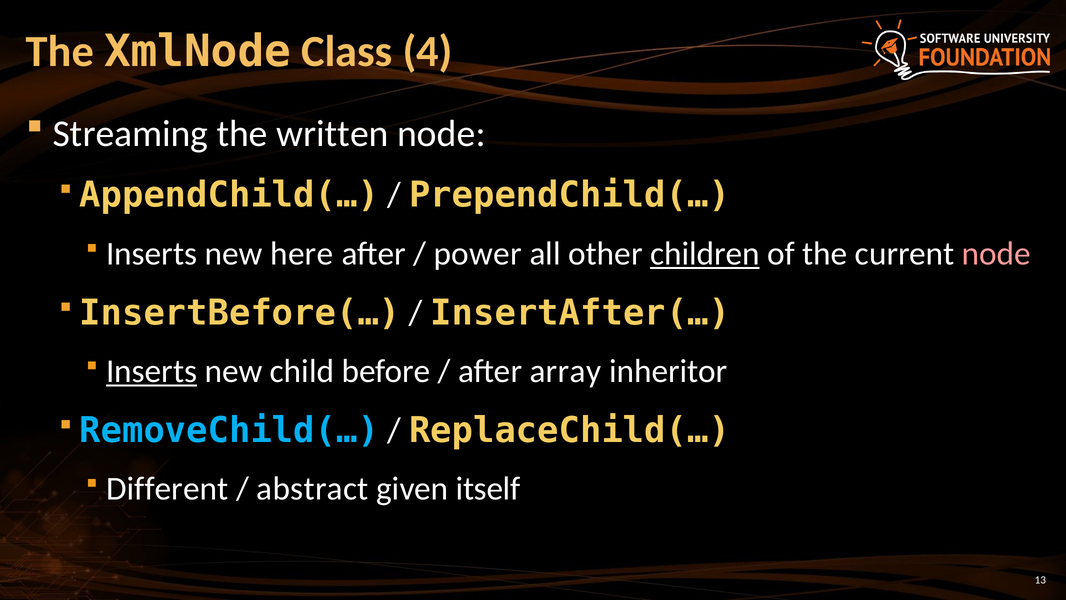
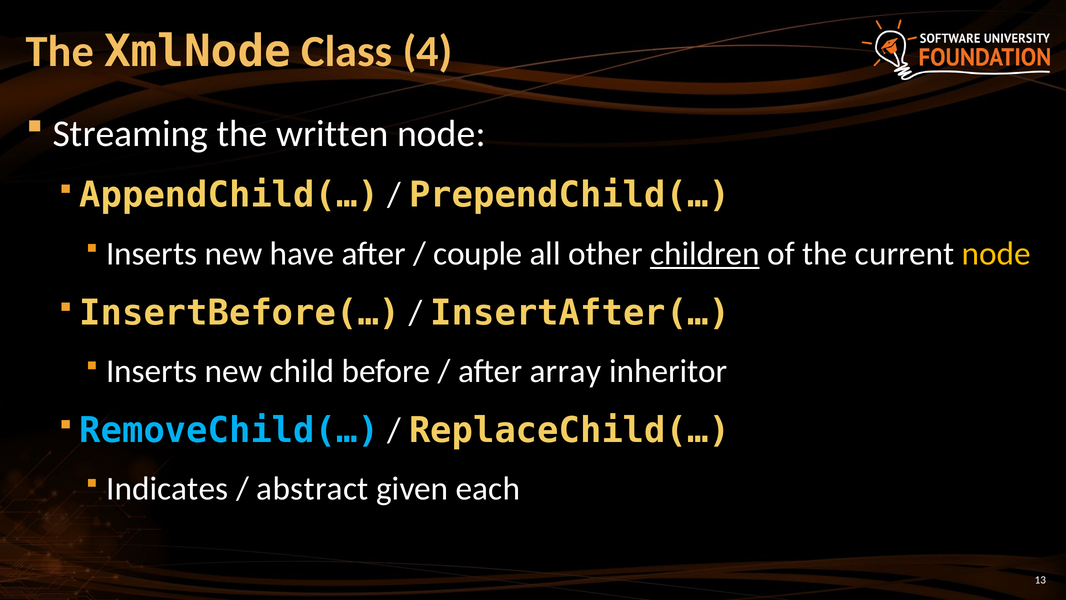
here: here -> have (302, 254)
power: power -> couple (478, 254)
node colour: pink -> yellow (996, 254)
Inserts underline: present -> none (152, 371)
Different: Different -> Indicates (167, 489)
itself: itself -> each (488, 489)
